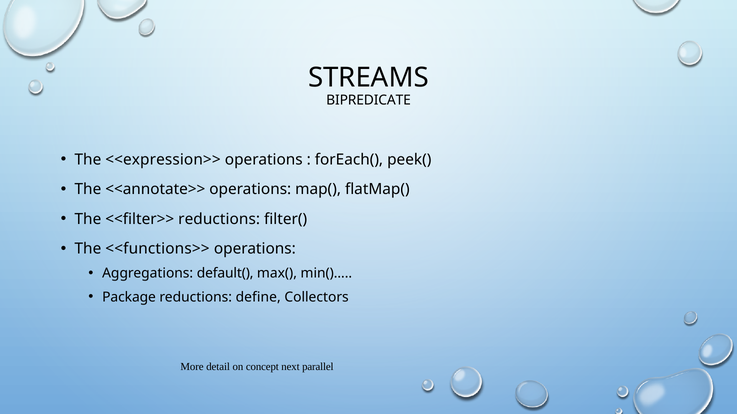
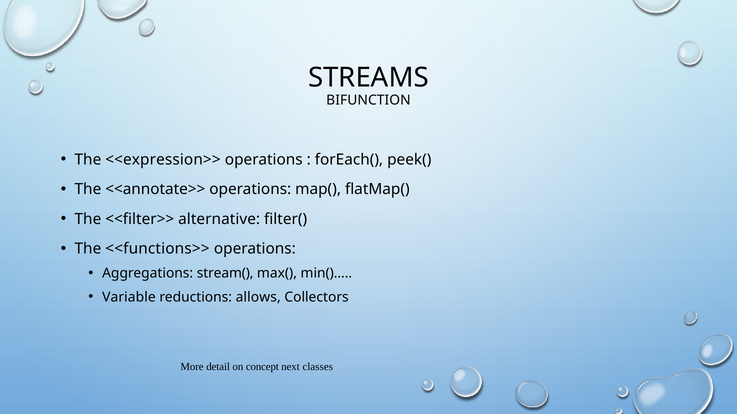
BIPREDICATE: BIPREDICATE -> BIFUNCTION (368, 100)
<<filter>> reductions: reductions -> alternative (219, 219)
default(: default( -> stream( (225, 274)
Package: Package -> Variable (129, 297)
define: define -> allows (258, 297)
parallel: parallel -> classes (318, 367)
